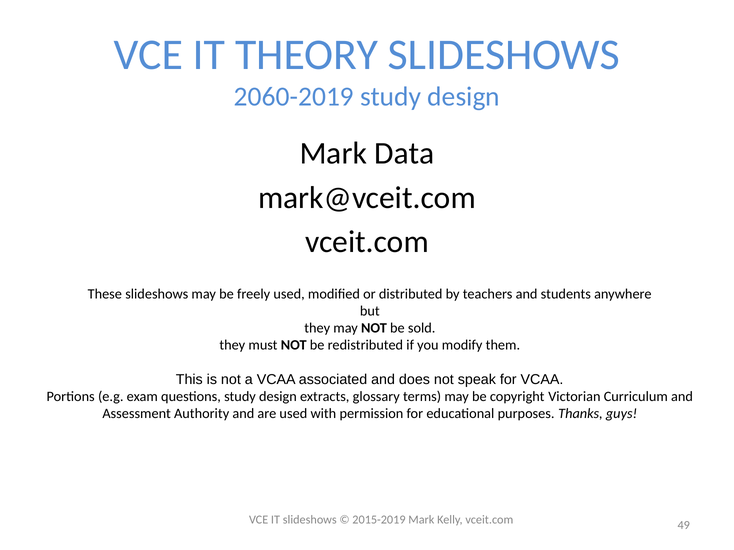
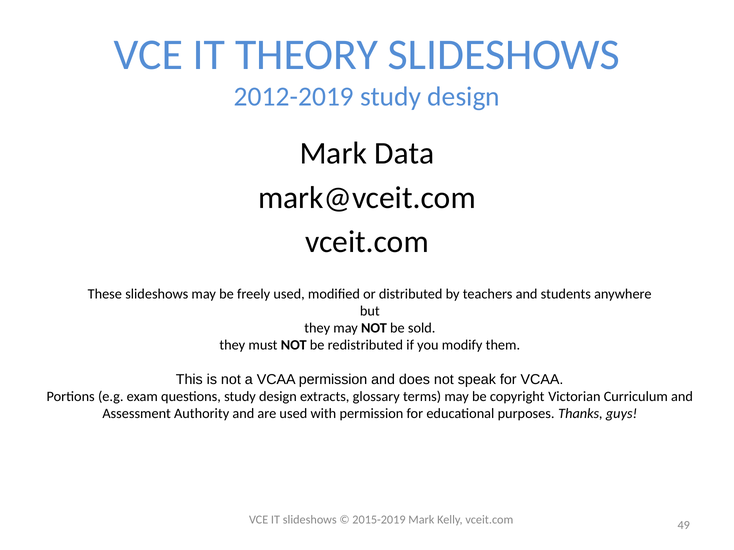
2060-2019: 2060-2019 -> 2012-2019 (294, 97)
VCAA associated: associated -> permission (333, 380)
